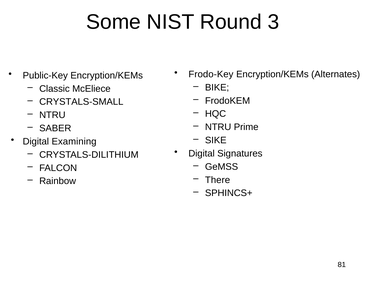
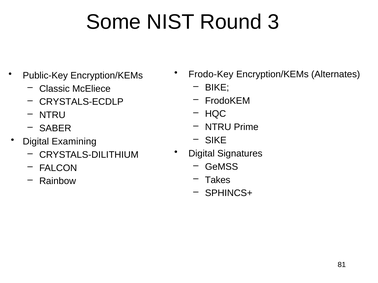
CRYSTALS-SMALL: CRYSTALS-SMALL -> CRYSTALS-ECDLP (81, 102)
There: There -> Takes (218, 180)
